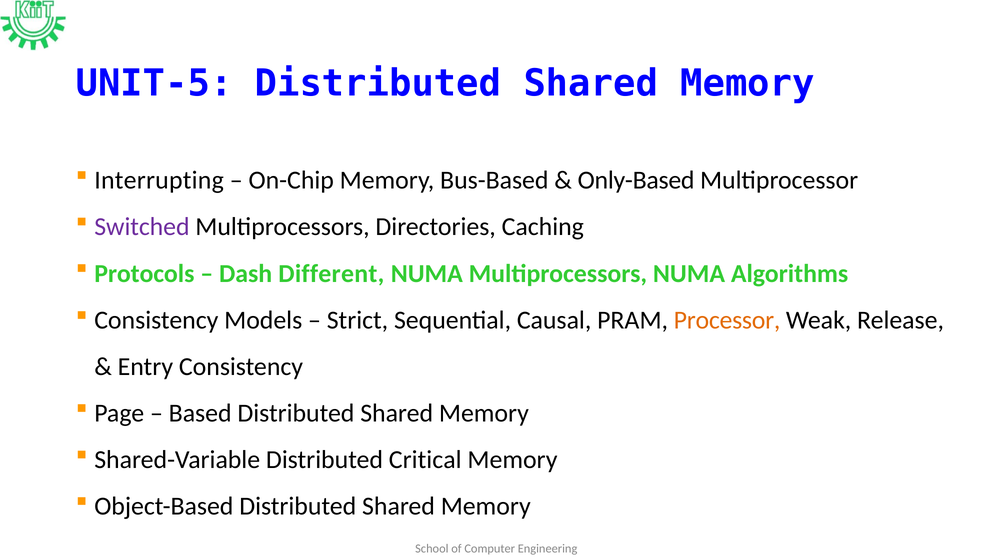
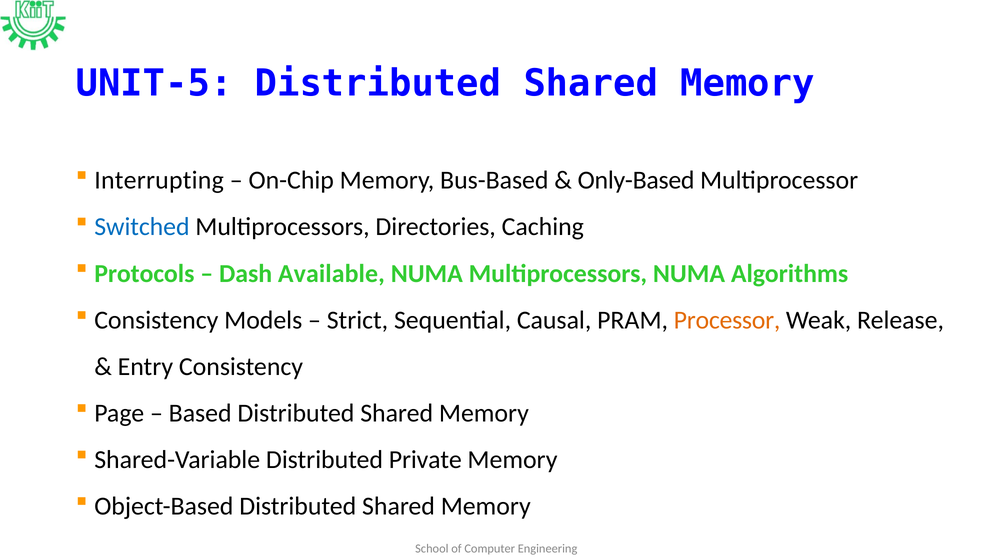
Switched colour: purple -> blue (142, 227)
Different: Different -> Available (331, 273)
Critical: Critical -> Private (425, 459)
